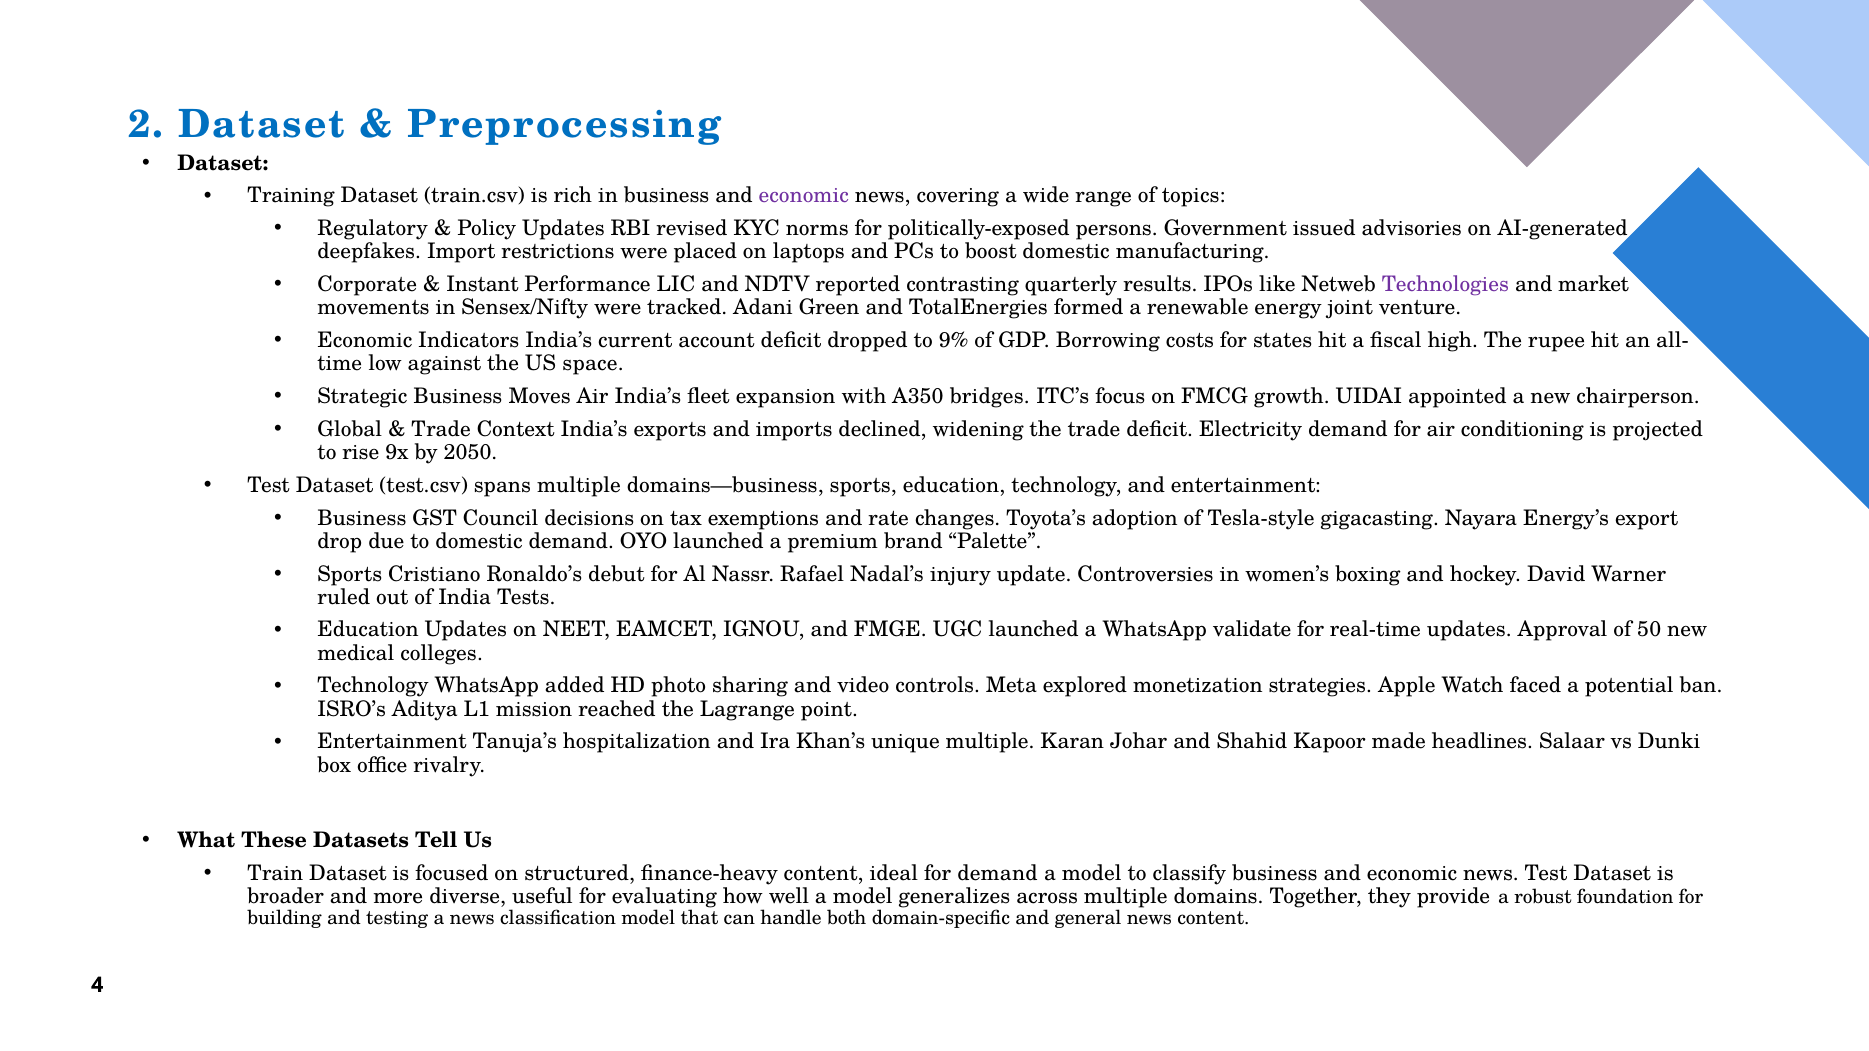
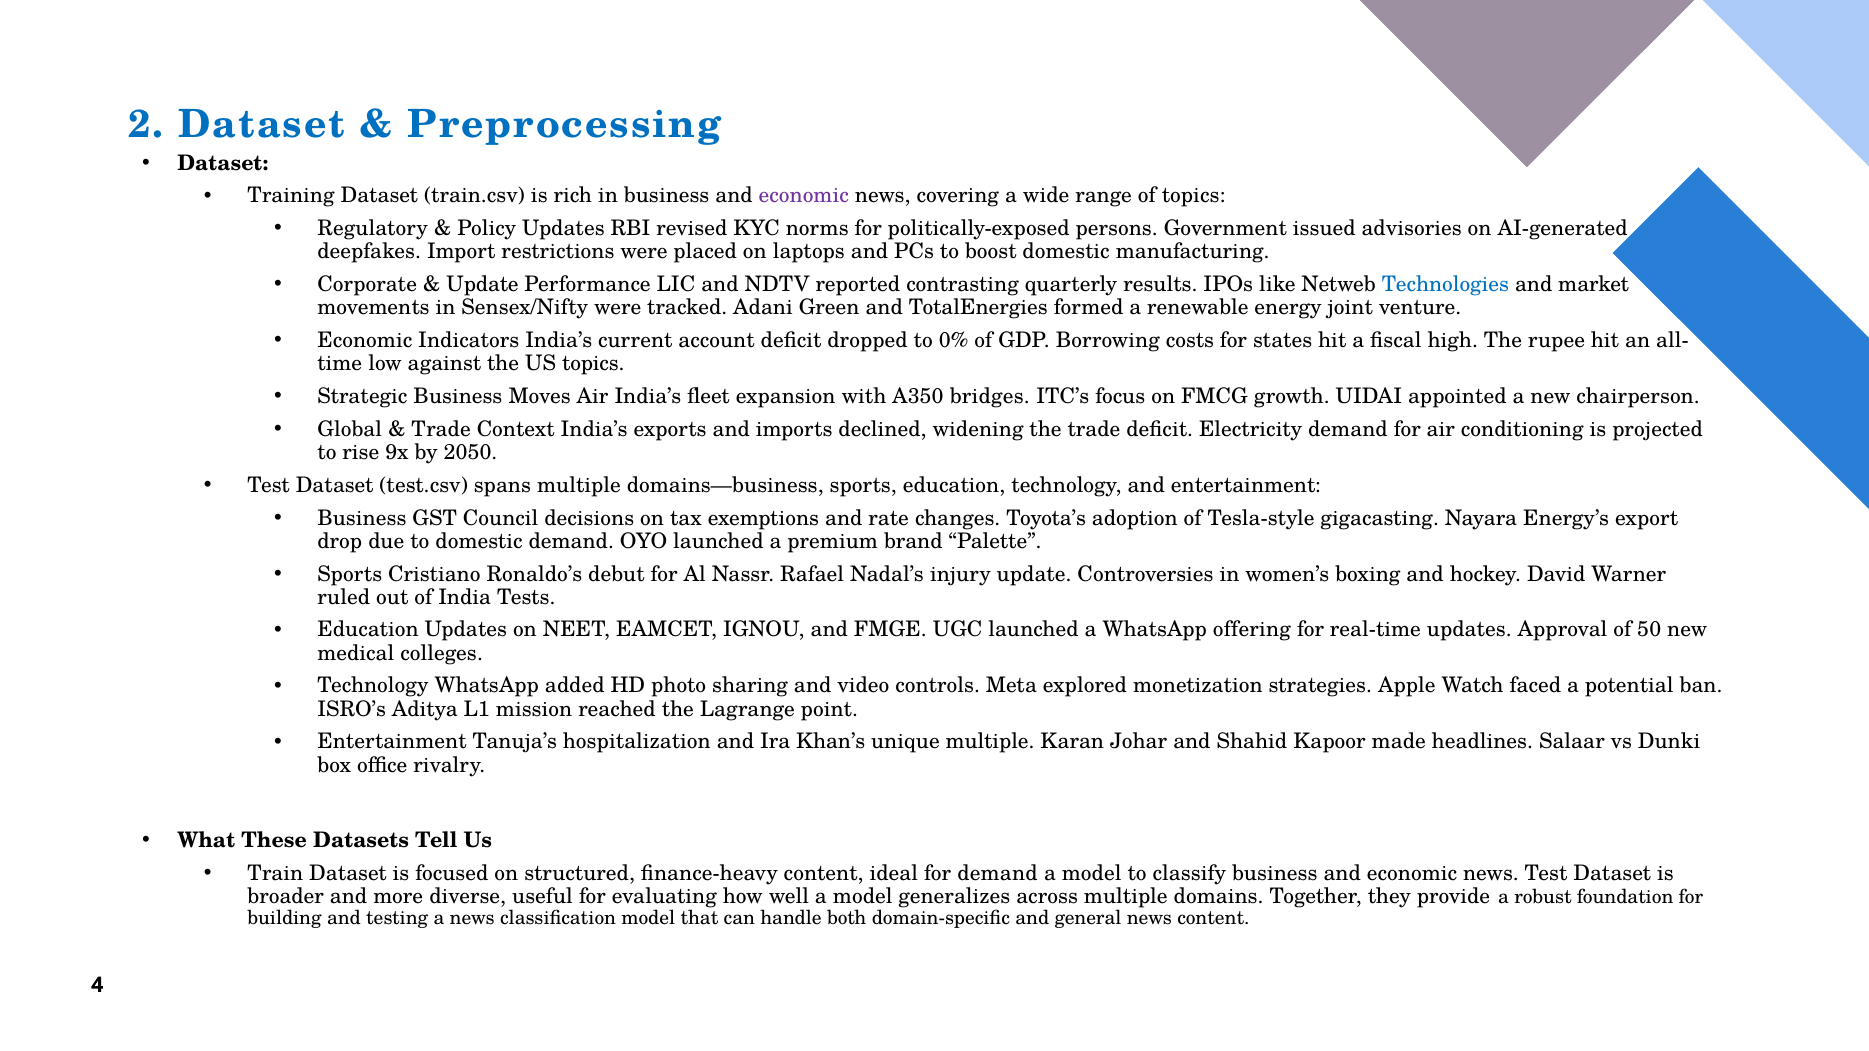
Instant: Instant -> Update (483, 285)
Technologies colour: purple -> blue (1445, 285)
9%: 9% -> 0% (954, 341)
US space: space -> topics (593, 364)
validate: validate -> offering (1252, 630)
